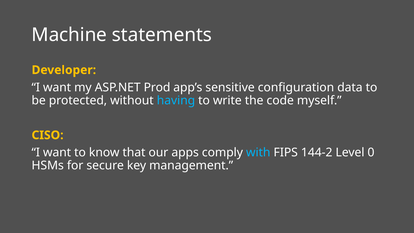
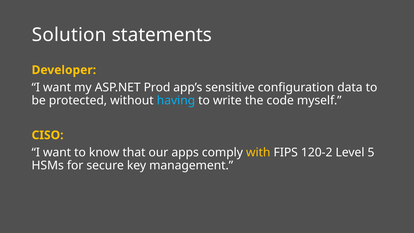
Machine: Machine -> Solution (69, 35)
with colour: light blue -> yellow (258, 152)
144-2: 144-2 -> 120-2 (317, 152)
0: 0 -> 5 (371, 152)
